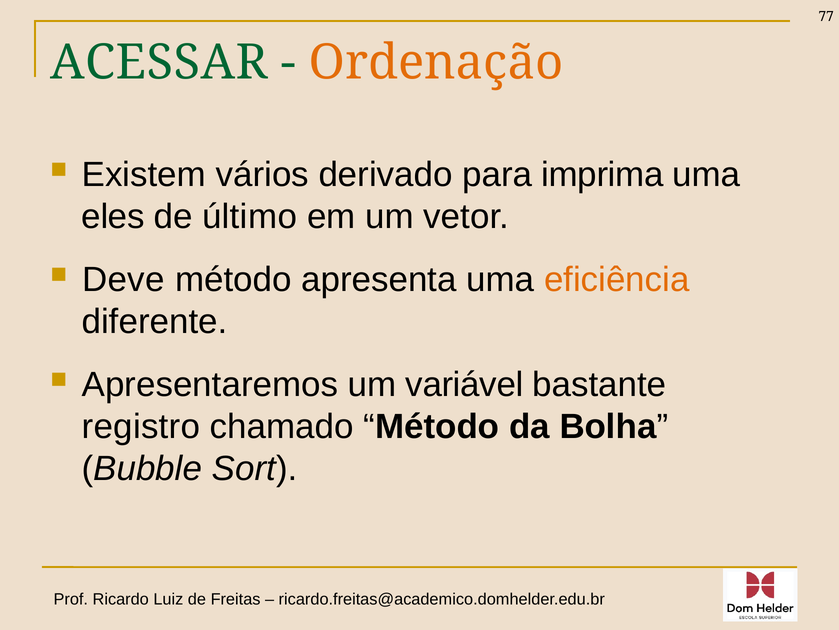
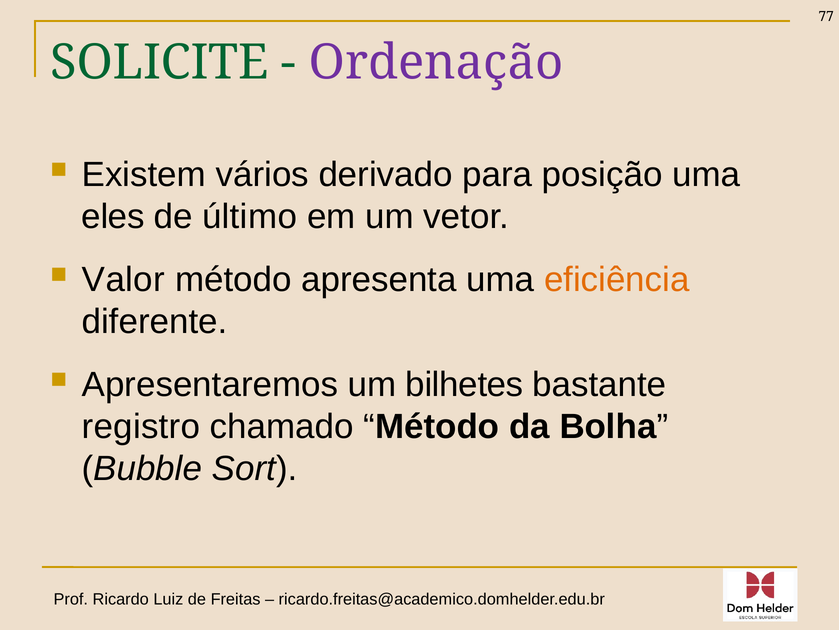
ACESSAR: ACESSAR -> SOLICITE (159, 62)
Ordenação colour: orange -> purple (436, 62)
imprima: imprima -> posição (602, 174)
Deve: Deve -> Valor (123, 279)
variável: variável -> bilhetes (464, 384)
